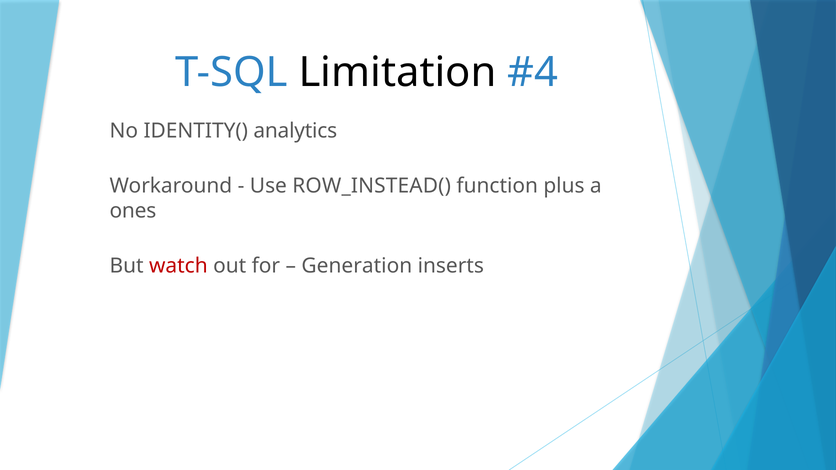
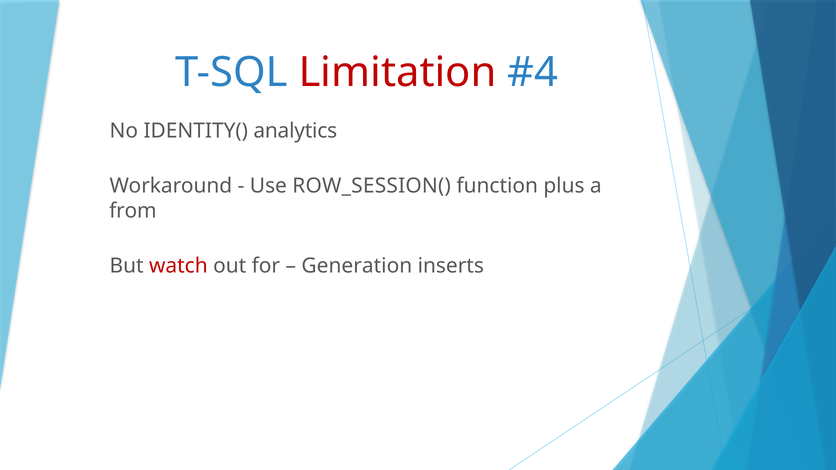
Limitation colour: black -> red (398, 72)
ROW_INSTEAD(: ROW_INSTEAD( -> ROW_SESSION( (372, 186)
ones: ones -> from (133, 211)
